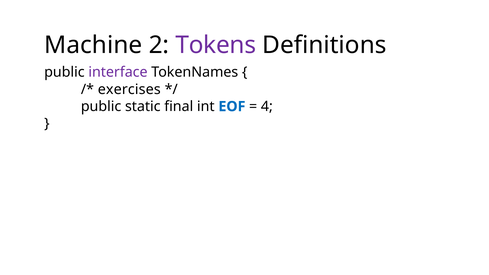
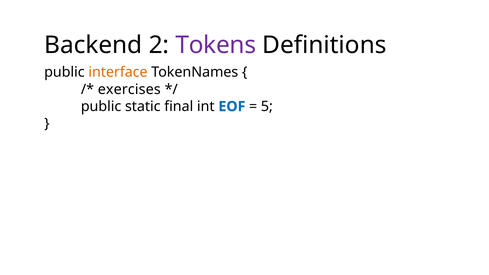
Machine: Machine -> Backend (93, 45)
interface colour: purple -> orange (118, 72)
4: 4 -> 5 (267, 107)
